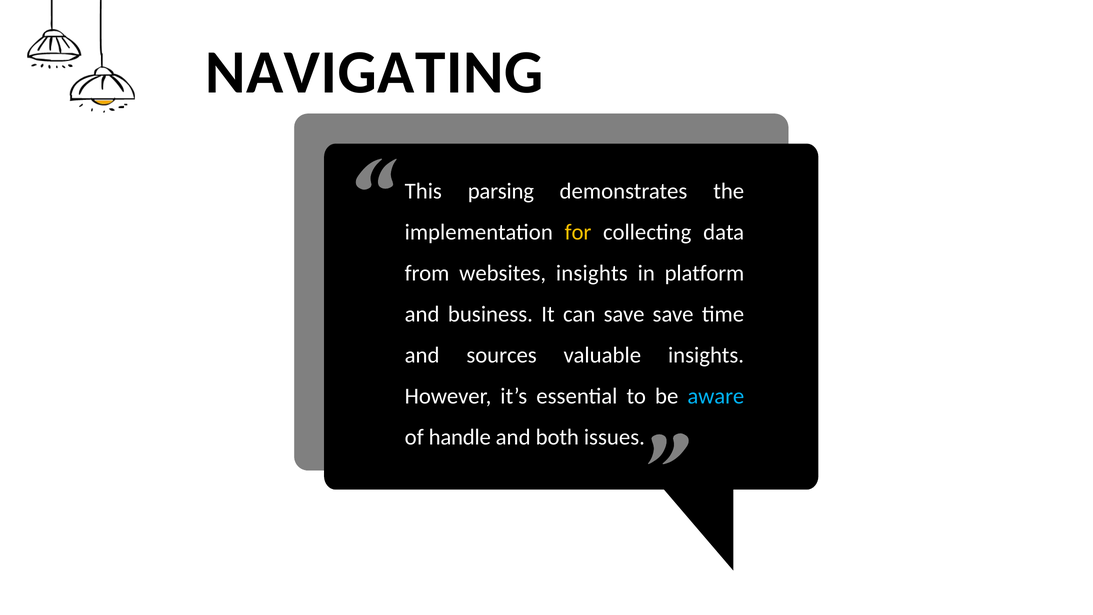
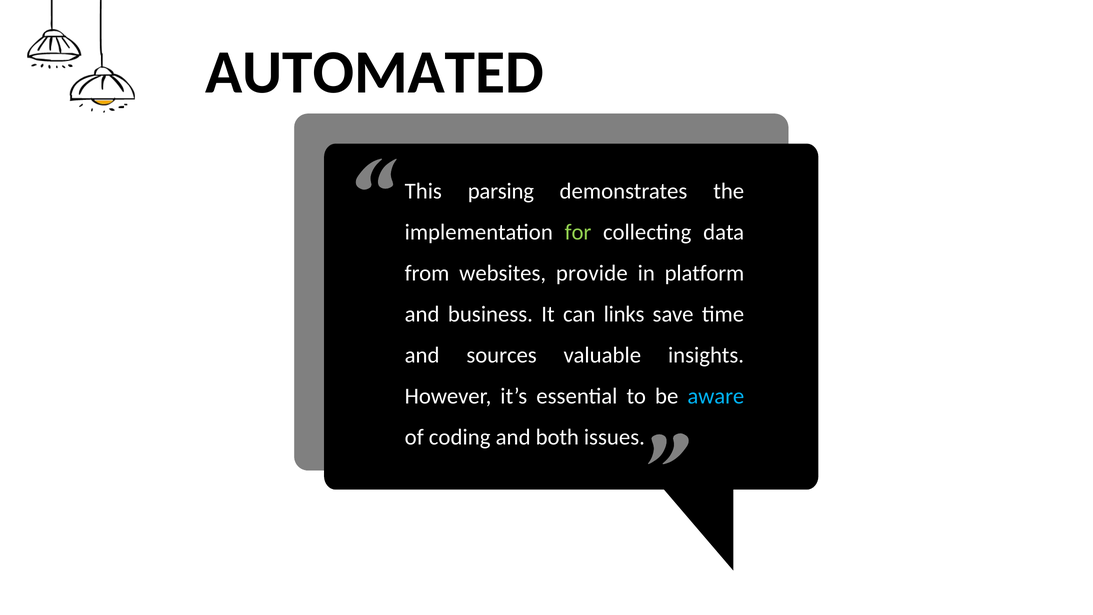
NAVIGATING: NAVIGATING -> AUTOMATED (375, 72)
for colour: yellow -> light green (578, 232)
websites insights: insights -> provide (592, 273)
can save: save -> links (624, 314)
handle: handle -> coding (460, 437)
